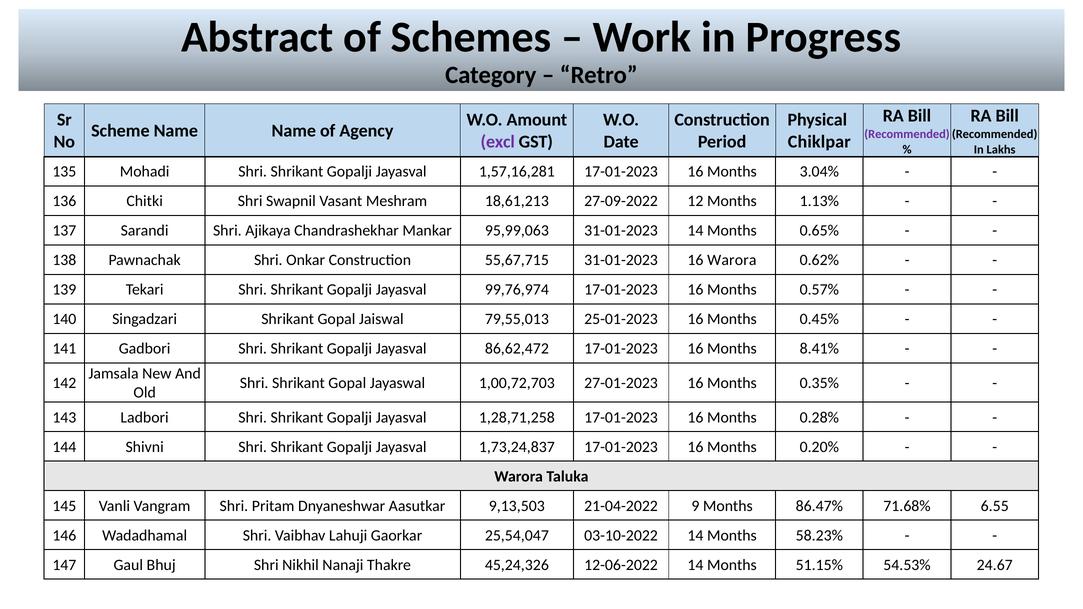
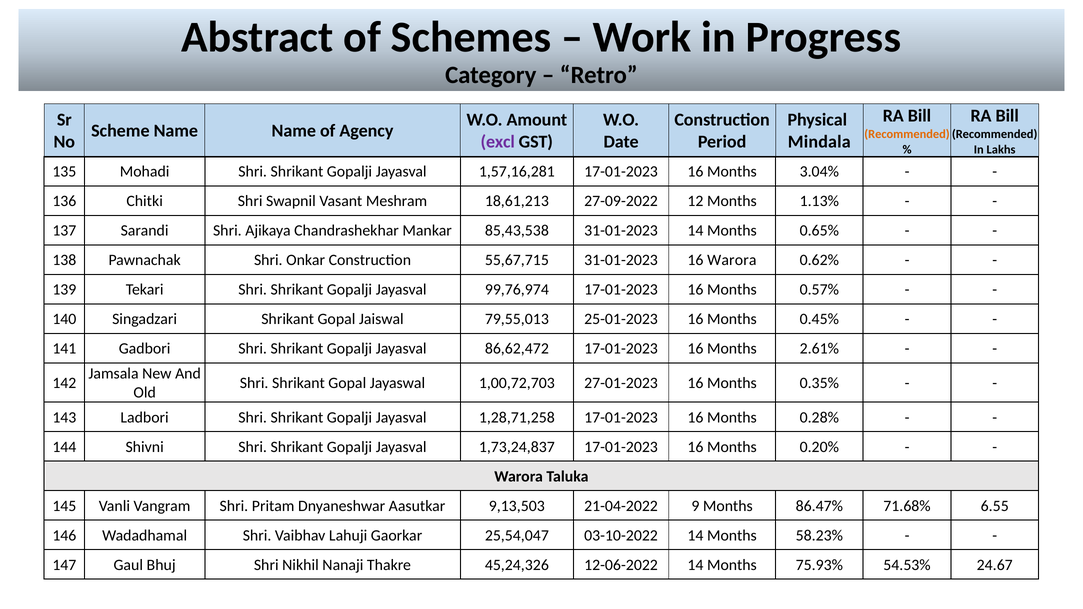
Recommended colour: purple -> orange (907, 134)
Chiklpar: Chiklpar -> Mindala (819, 142)
95,99,063: 95,99,063 -> 85,43,538 (517, 231)
8.41%: 8.41% -> 2.61% (819, 349)
51.15%: 51.15% -> 75.93% (819, 565)
